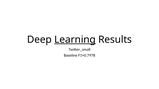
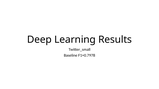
Learning underline: present -> none (75, 40)
